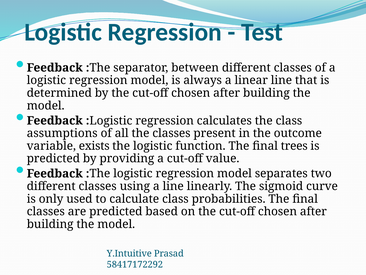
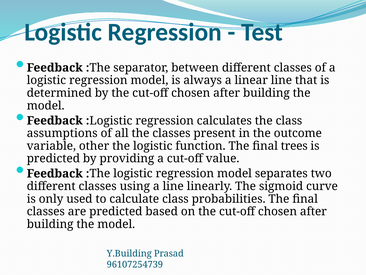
exists: exists -> other (94, 146)
Y.Intuitive: Y.Intuitive -> Y.Building (129, 253)
58417172292: 58417172292 -> 96107254739 (135, 264)
